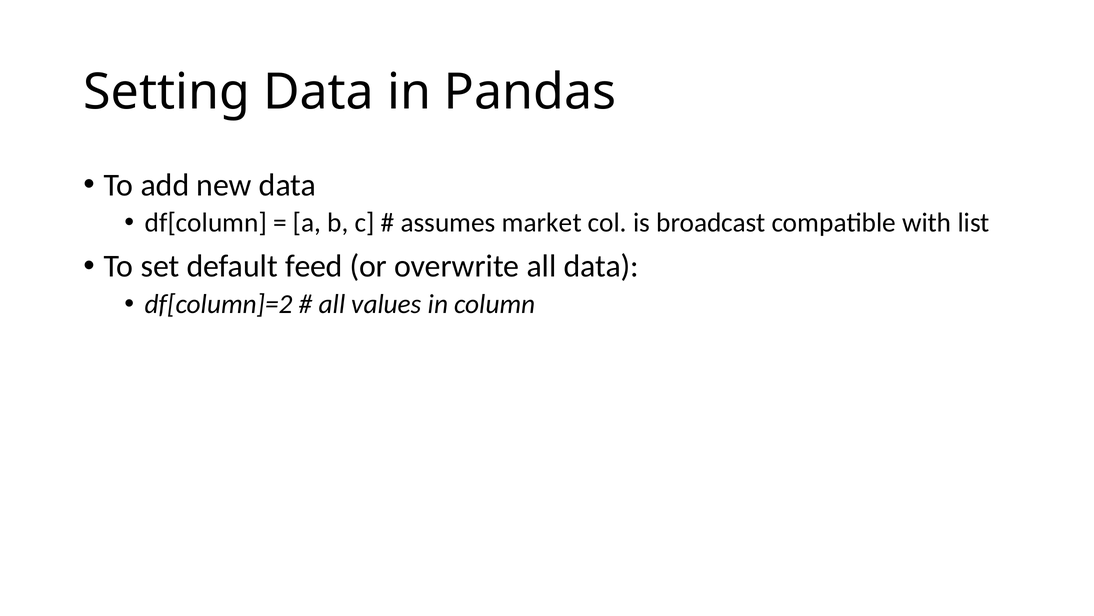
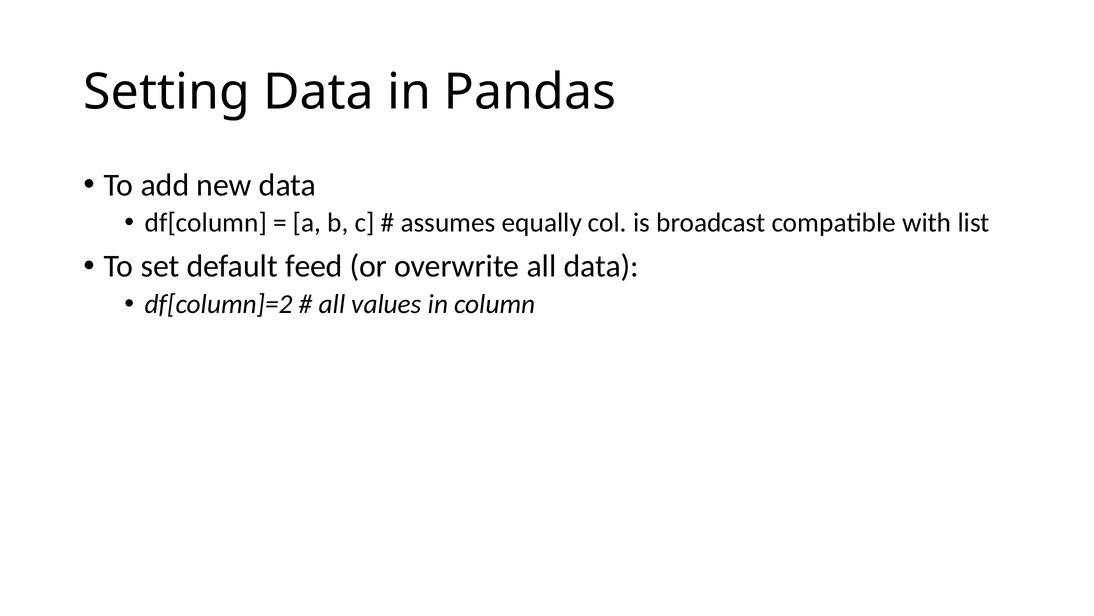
market: market -> equally (542, 223)
